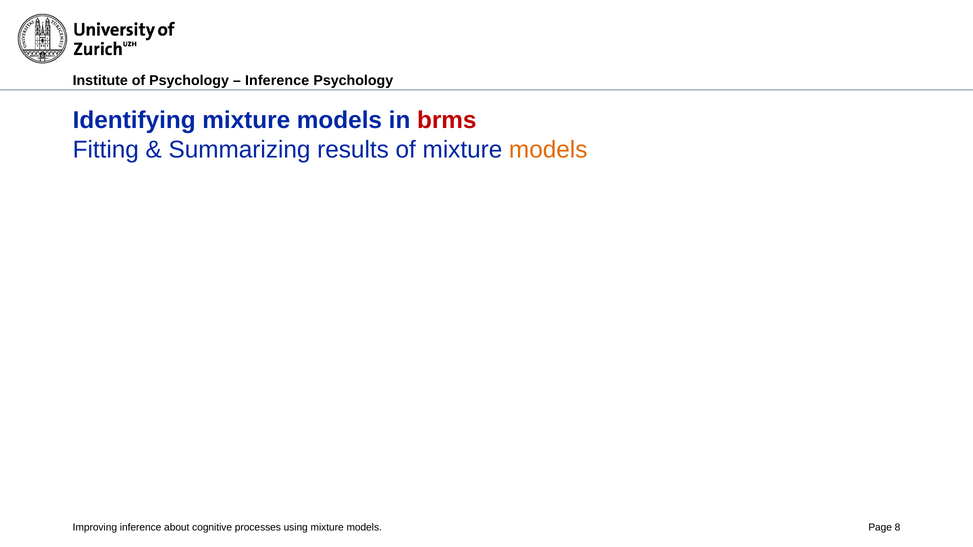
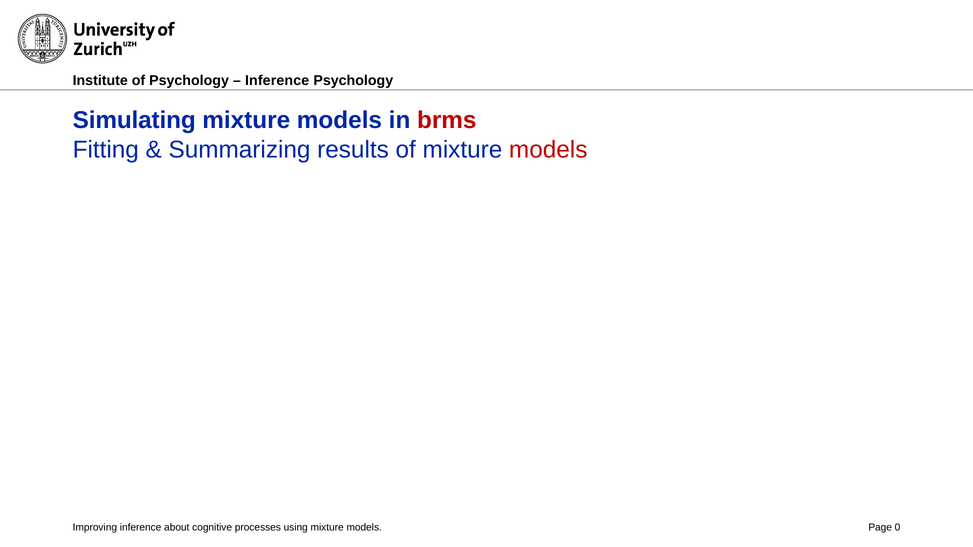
Identifying: Identifying -> Simulating (134, 120)
models colour: orange -> red (548, 150)
8: 8 -> 0 (898, 527)
